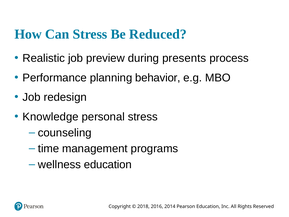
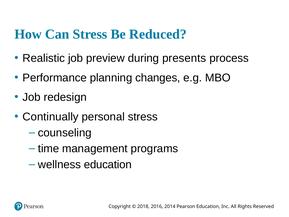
behavior: behavior -> changes (158, 78)
Knowledge: Knowledge -> Continually (51, 117)
